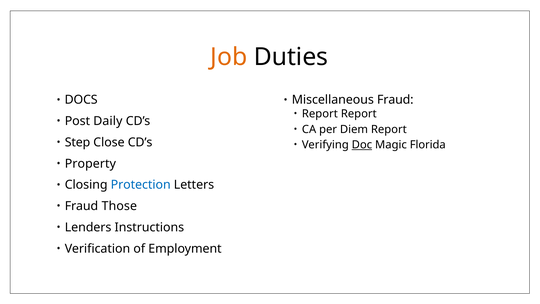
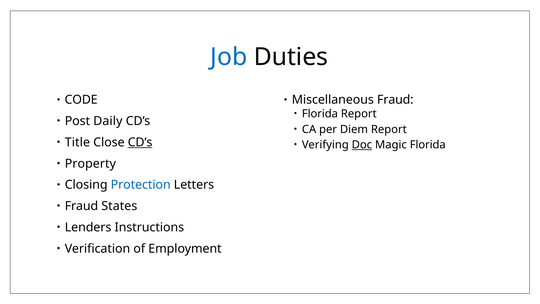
Job colour: orange -> blue (229, 57)
DOCS: DOCS -> CODE (81, 100)
Report: Report -> Florida (320, 114)
Step: Step -> Title (77, 142)
CD’s underline: none -> present (140, 142)
Those: Those -> States (119, 206)
